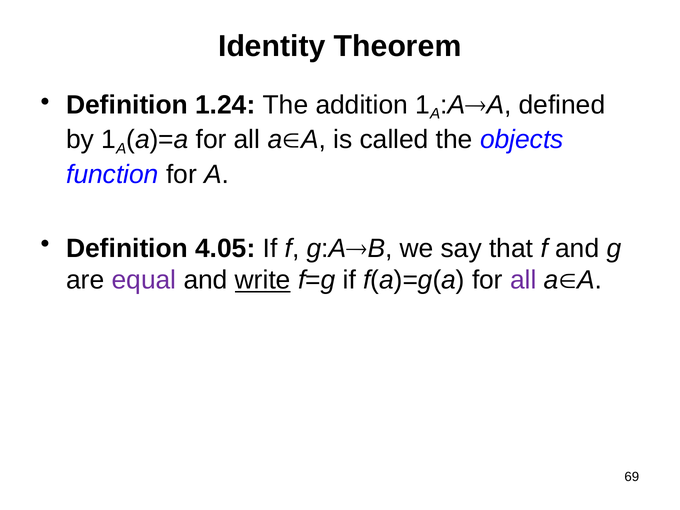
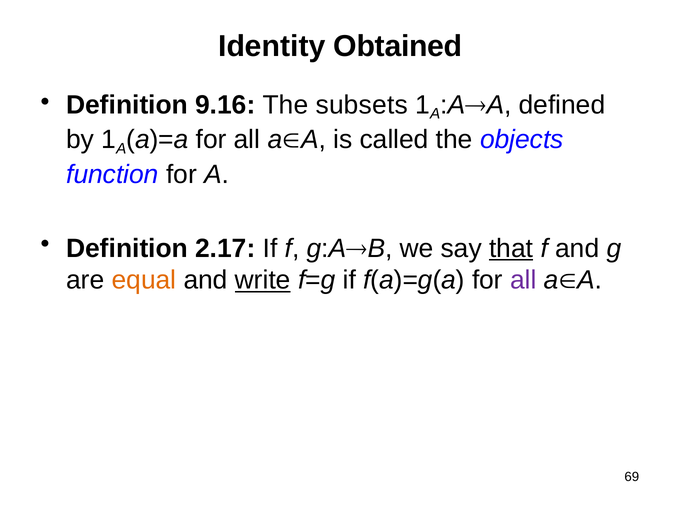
Theorem: Theorem -> Obtained (398, 46)
1.24: 1.24 -> 9.16 (225, 105)
addition: addition -> subsets (362, 105)
4.05: 4.05 -> 2.17 (225, 248)
that underline: none -> present (511, 248)
equal colour: purple -> orange (144, 280)
